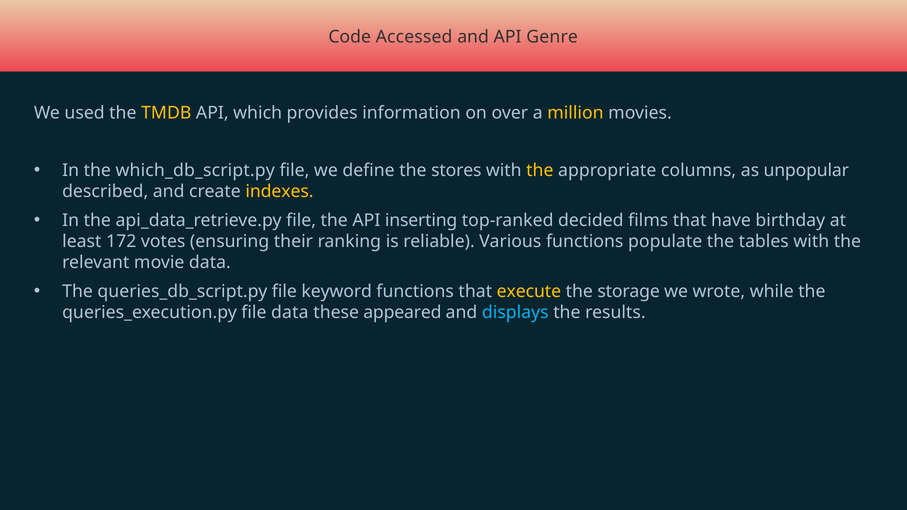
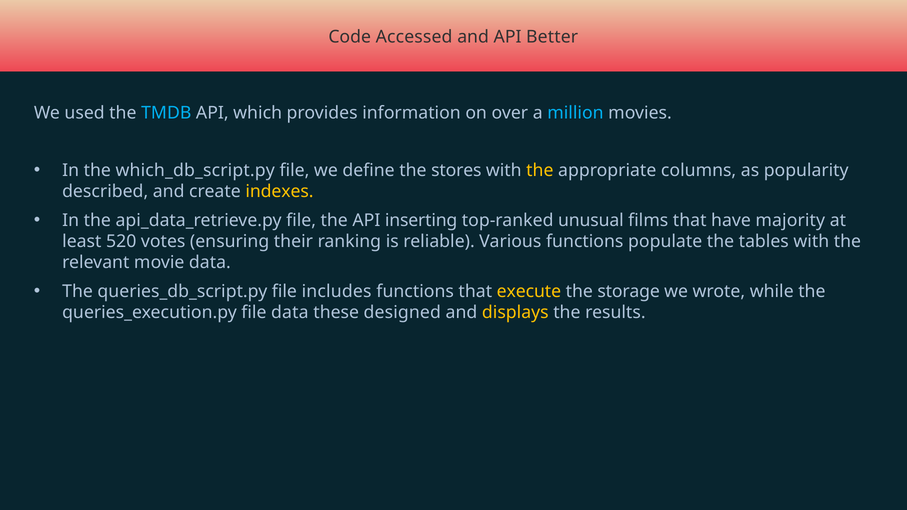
Genre: Genre -> Better (552, 37)
TMDB colour: yellow -> light blue (166, 113)
million colour: yellow -> light blue (575, 113)
unpopular: unpopular -> popularity (806, 170)
decided: decided -> unusual (591, 220)
birthday: birthday -> majority (790, 220)
172: 172 -> 520 (121, 241)
keyword: keyword -> includes (337, 291)
appeared: appeared -> designed (402, 313)
displays colour: light blue -> yellow (515, 313)
